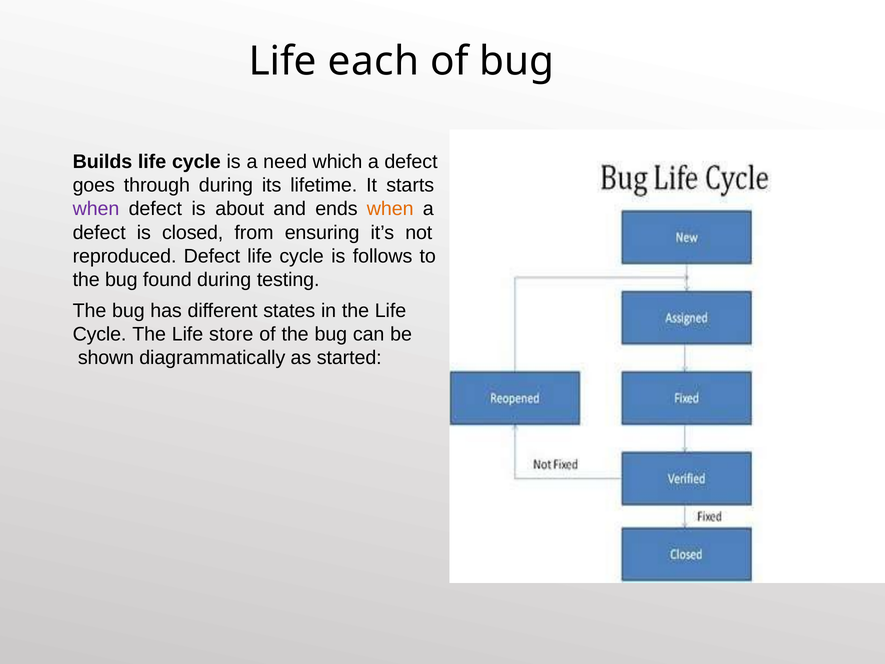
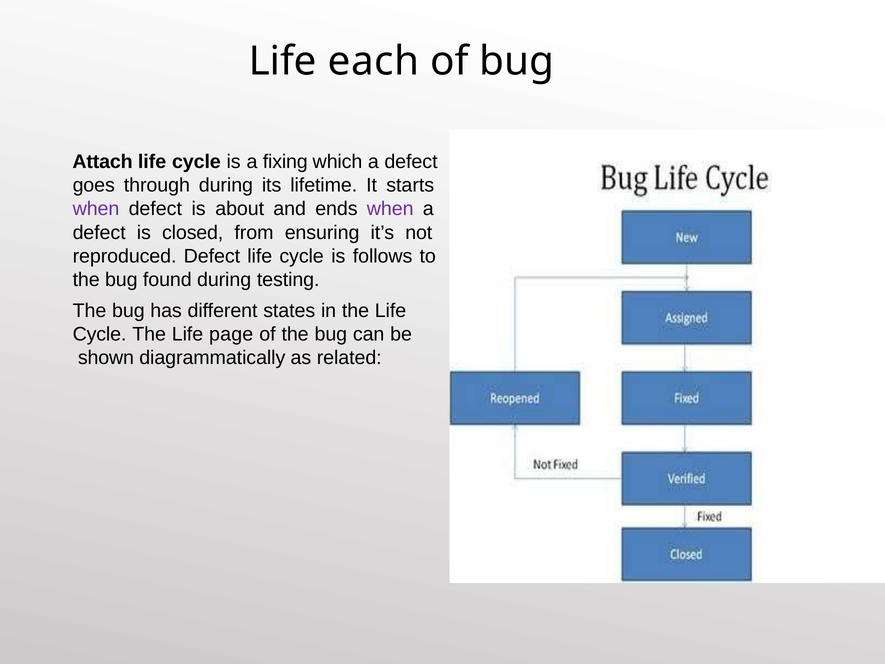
Builds: Builds -> Attach (103, 162)
need: need -> fixing (285, 162)
when colour: orange -> purple (390, 209)
store: store -> page (231, 334)
started: started -> related (349, 358)
